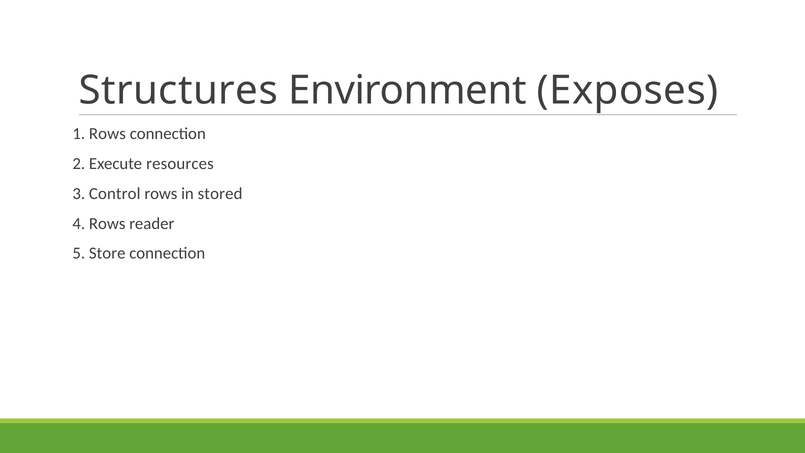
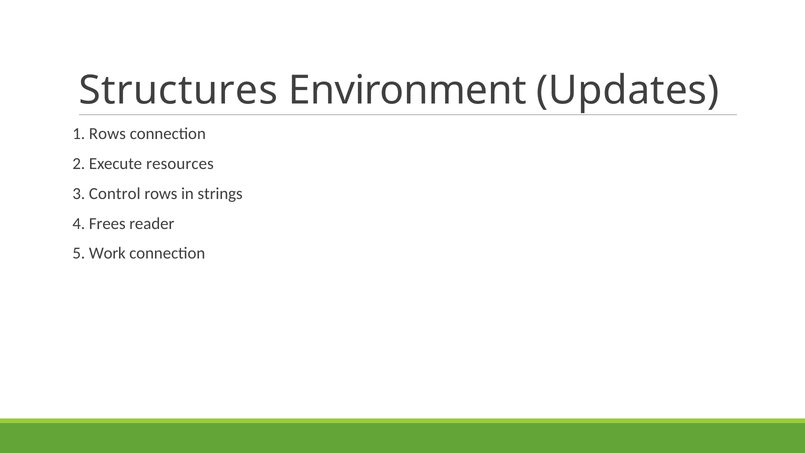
Exposes: Exposes -> Updates (628, 90)
stored: stored -> strings (220, 194)
4 Rows: Rows -> Frees (107, 223)
Store: Store -> Work (107, 253)
